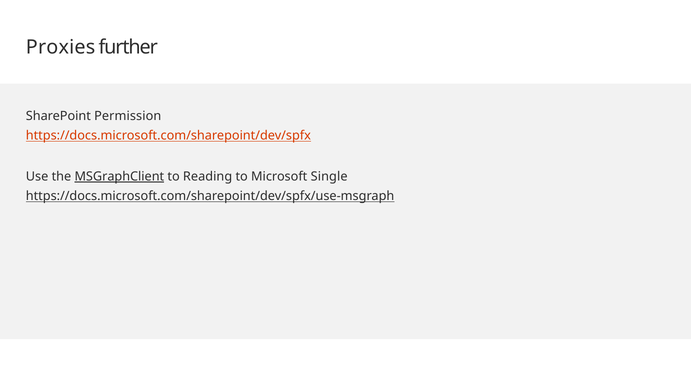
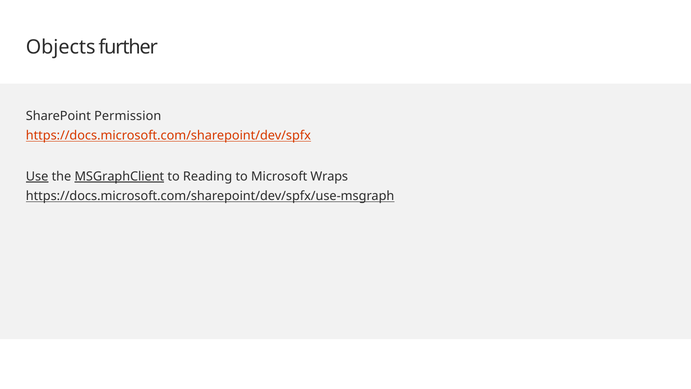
Proxies: Proxies -> Objects (61, 47)
Use underline: none -> present (37, 176)
Single: Single -> Wraps (329, 176)
